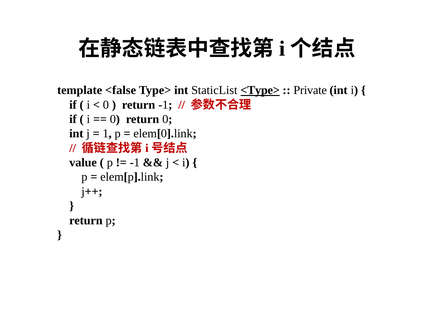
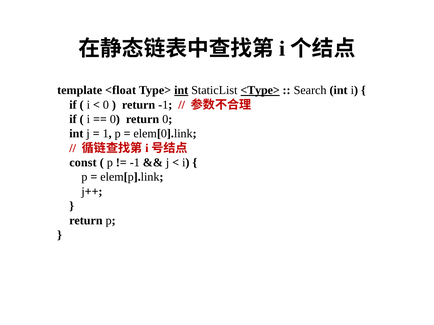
<false: <false -> <float (121, 90)
int underline: none -> present (181, 90)
Private: Private -> Search (310, 90)
value: value -> const (83, 163)
